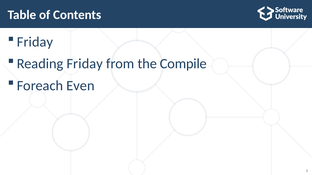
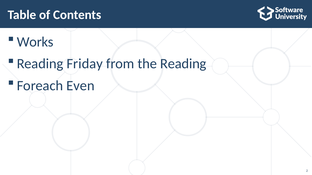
Friday: Friday -> Works (35, 42)
the Compile: Compile -> Reading (183, 64)
